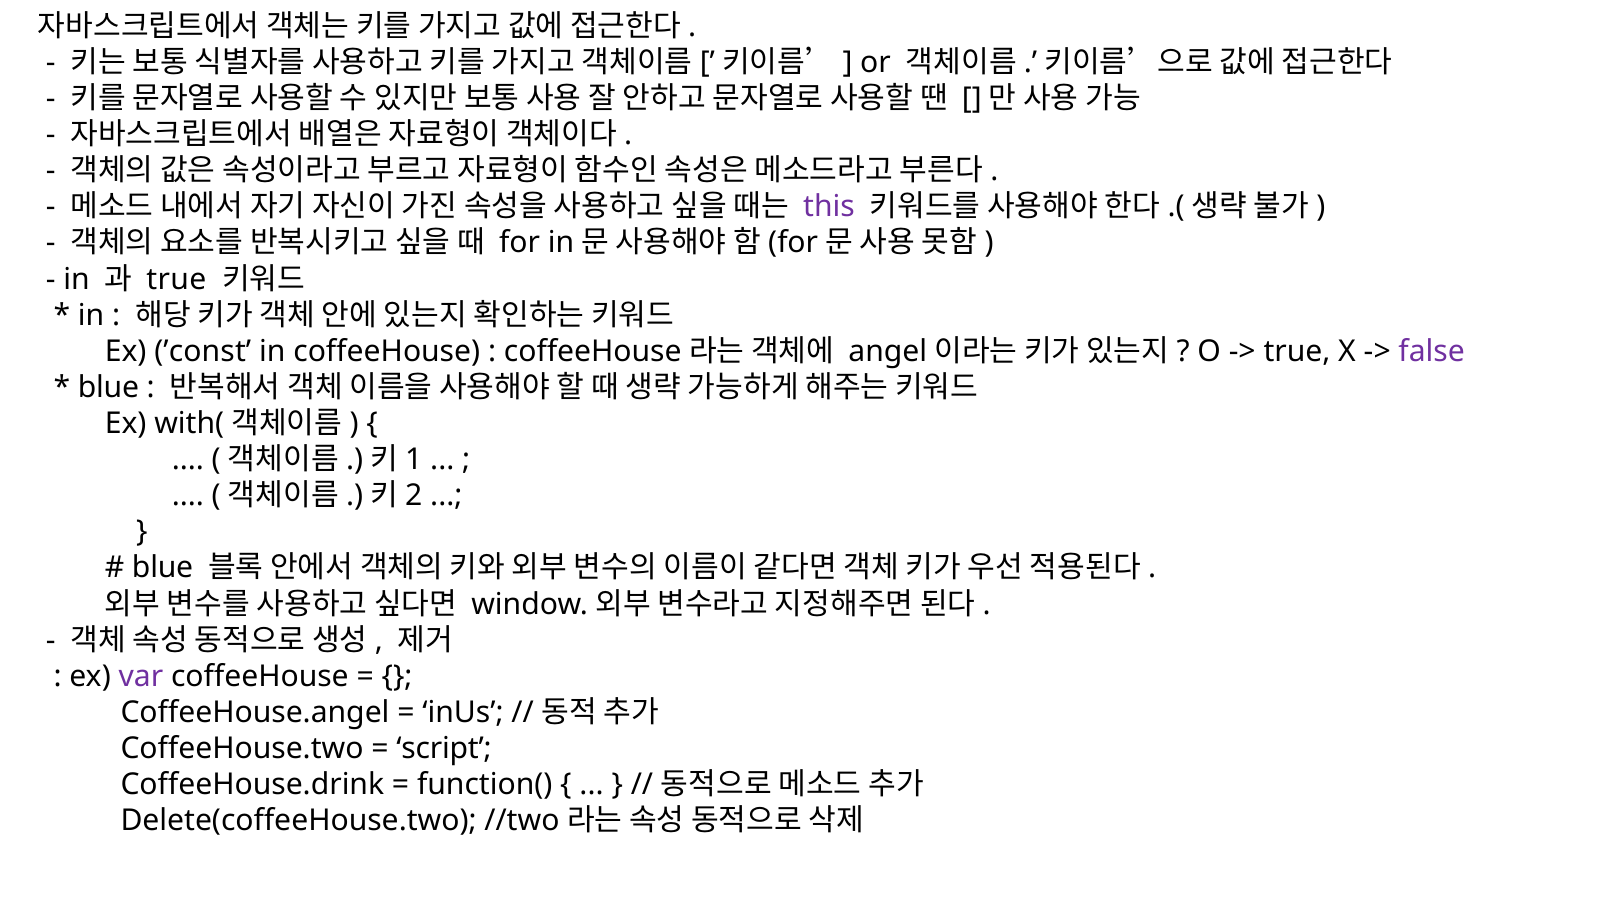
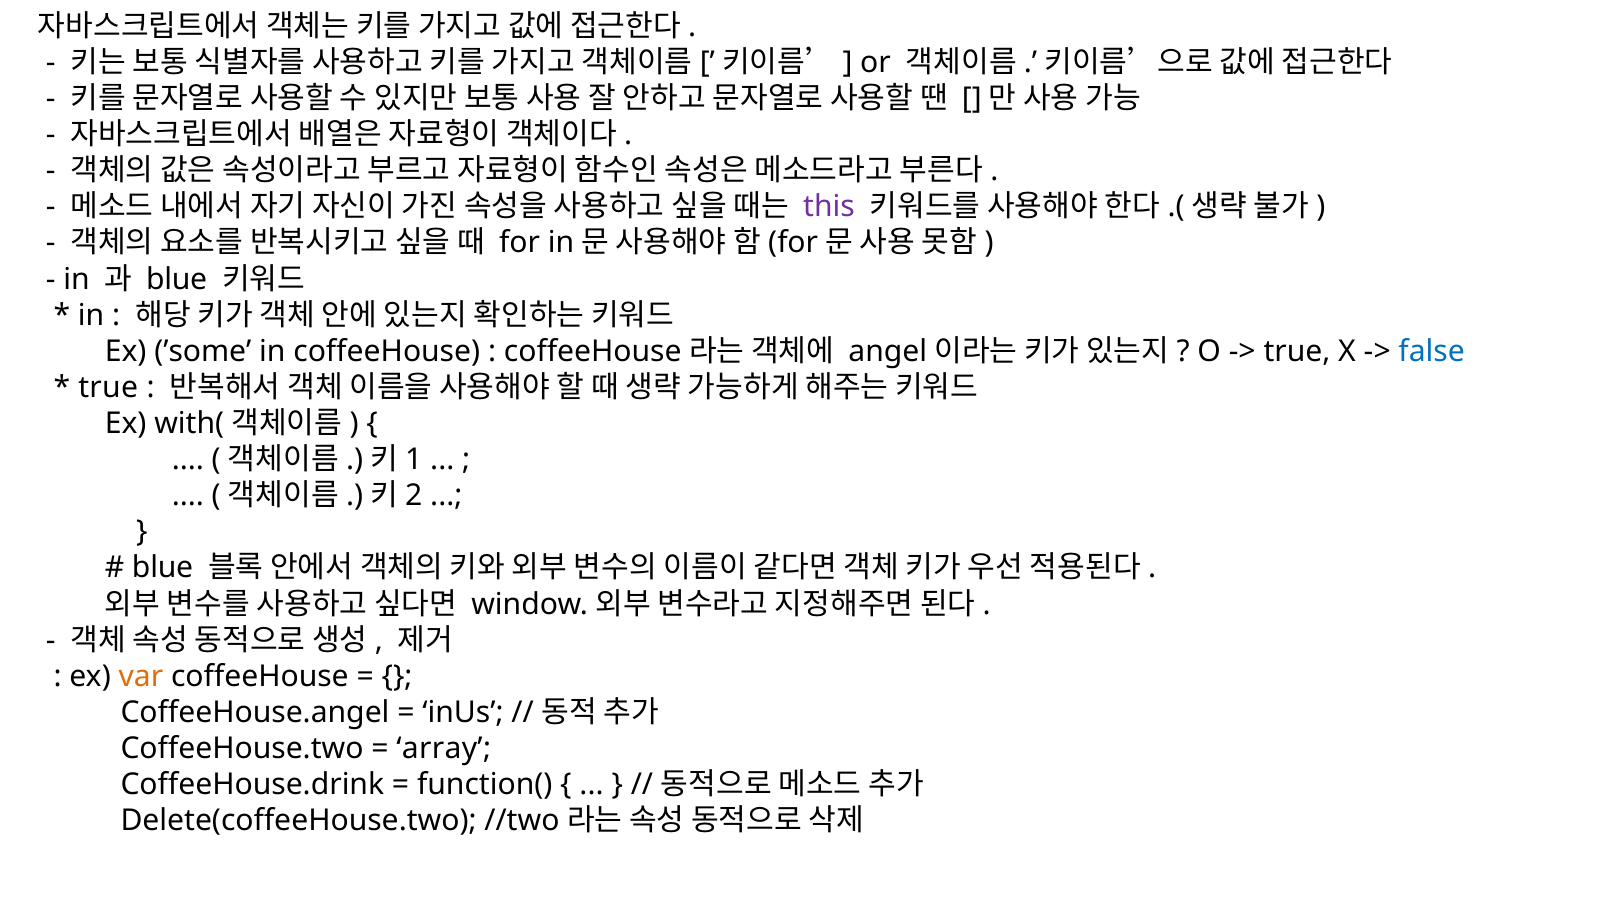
true: true -> blue (177, 279)
’const: ’const -> ’some (203, 351)
false colour: purple -> blue (1432, 351)
blue: blue -> true (108, 388)
var colour: purple -> orange (141, 677)
script: script -> array (444, 749)
